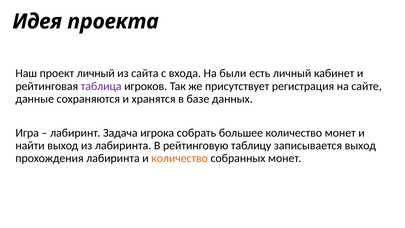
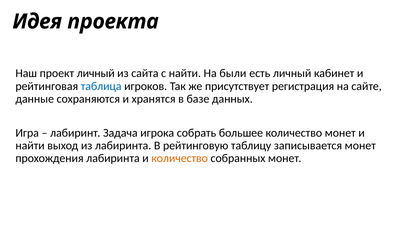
с входа: входа -> найти (185, 73)
таблица colour: purple -> blue (101, 86)
записывается выход: выход -> монет (360, 146)
